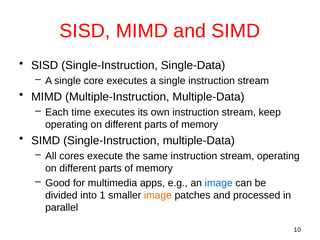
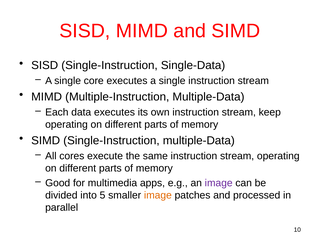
time: time -> data (81, 112)
image colour: blue -> purple (219, 183)
1: 1 -> 5 (103, 195)
